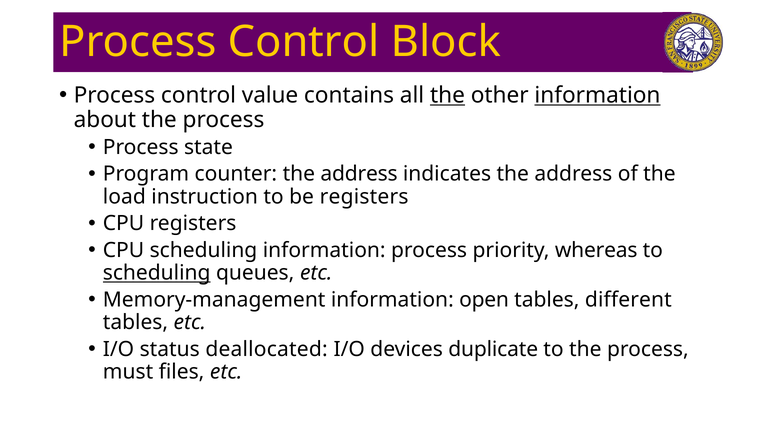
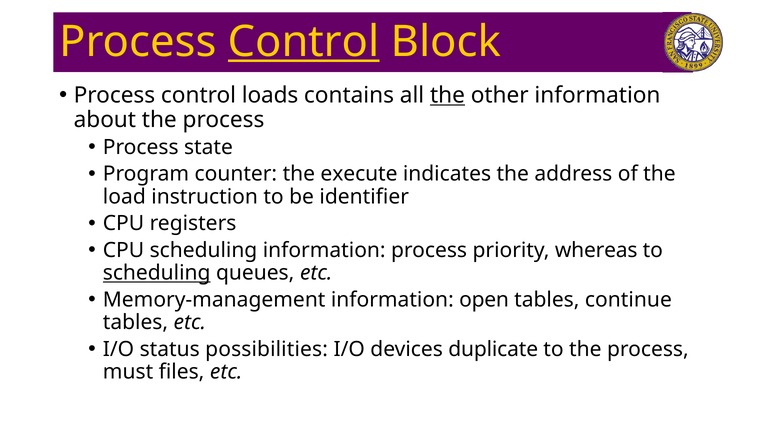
Control underline: none -> present (304, 42)
value: value -> loads (270, 95)
information underline: present -> none (597, 95)
counter the address: address -> execute (359, 174)
be registers: registers -> identifier (364, 197)
different: different -> continue (628, 300)
deallocated: deallocated -> possibilities (267, 350)
